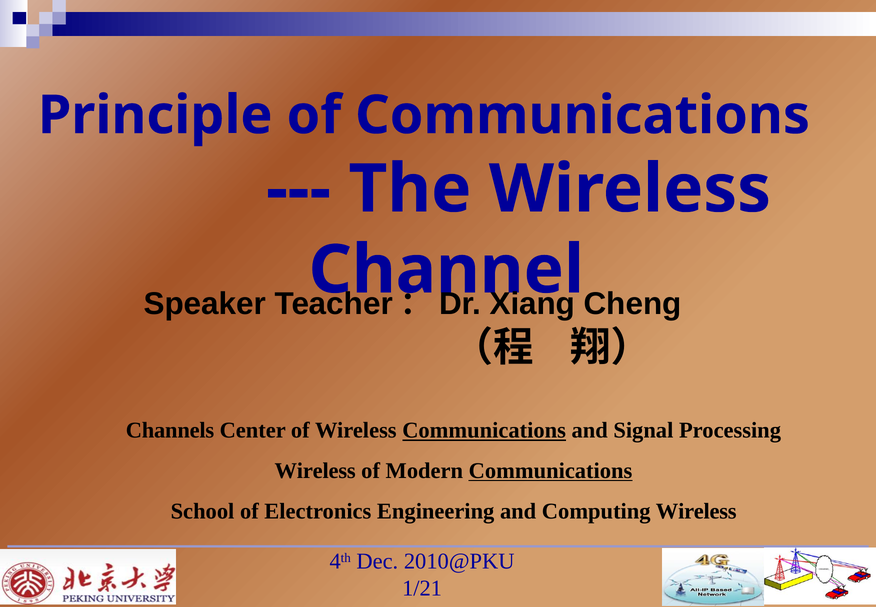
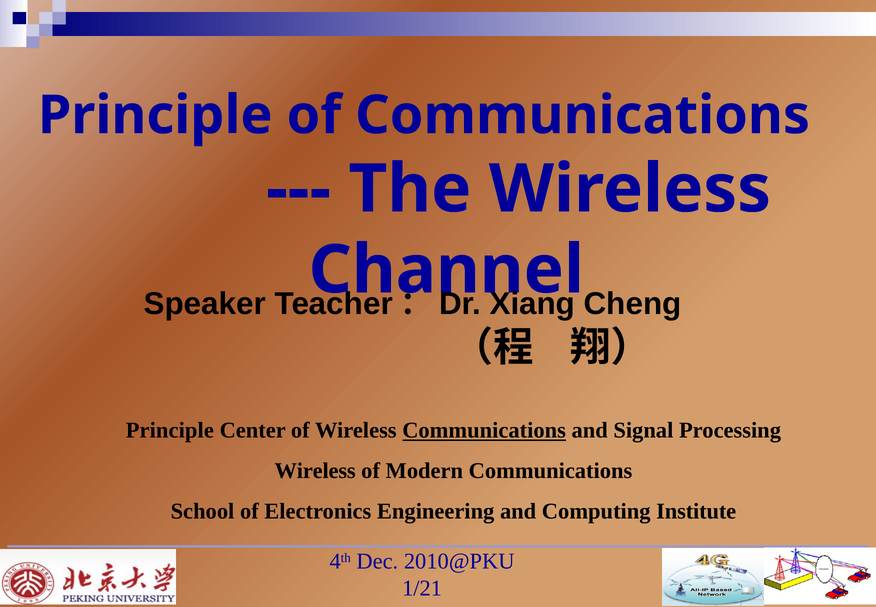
Channels: Channels -> Principle (170, 430)
Communications underline: present -> none (551, 470)
Computing Wireless: Wireless -> Institute (696, 511)
